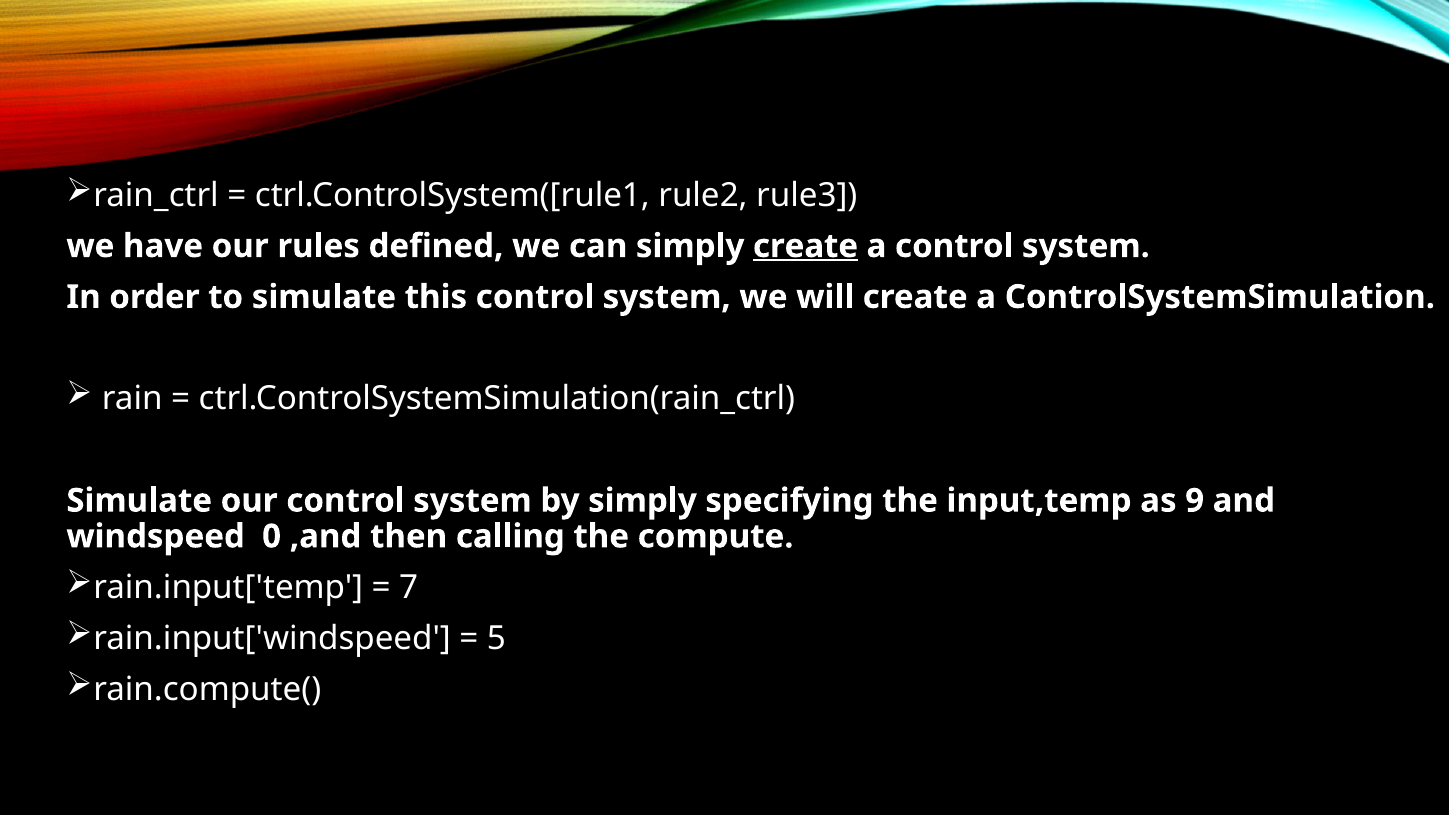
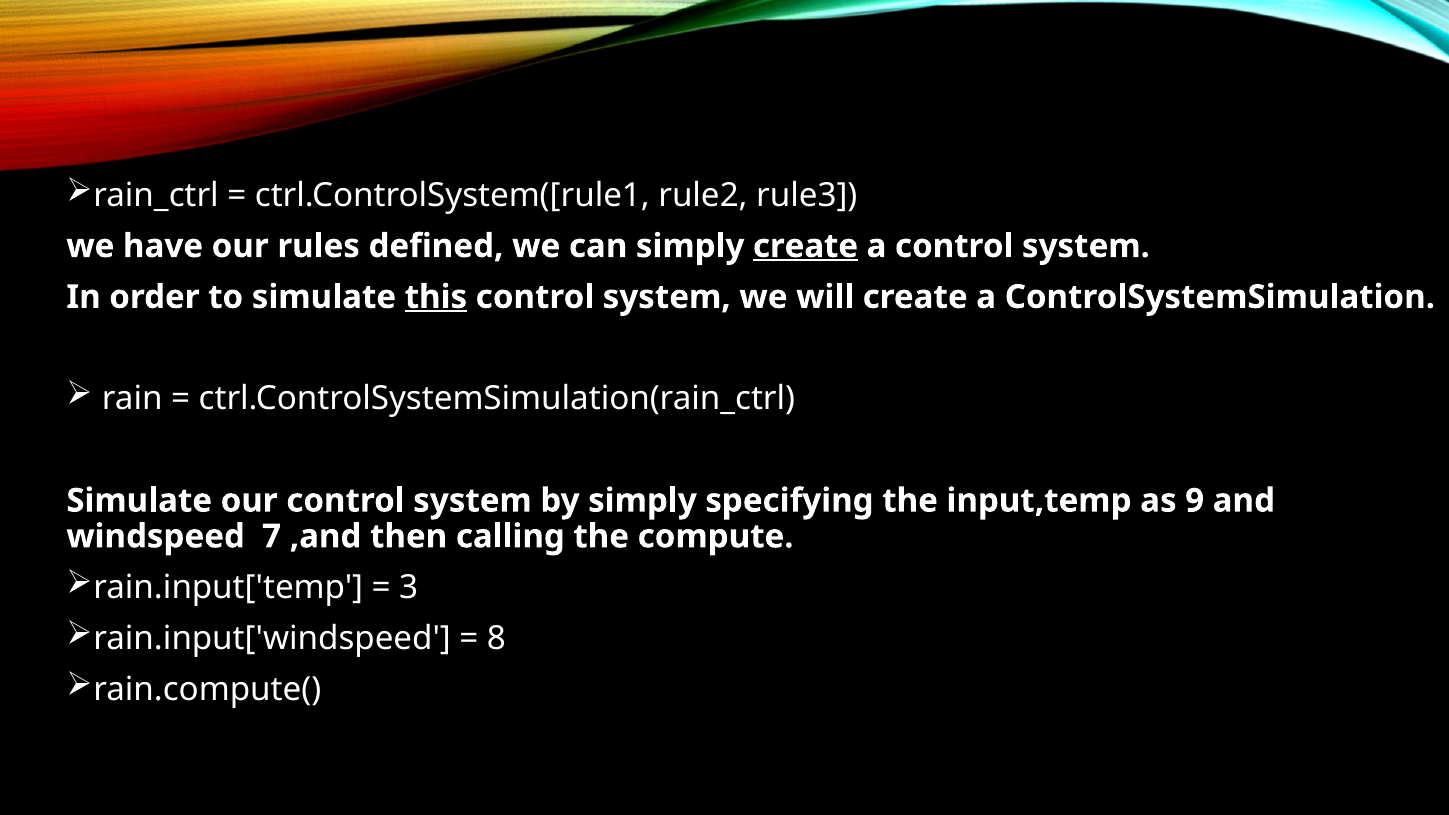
this underline: none -> present (436, 297)
0: 0 -> 7 (272, 537)
7: 7 -> 3 (409, 587)
5: 5 -> 8 (496, 638)
